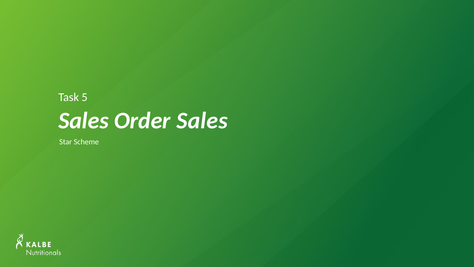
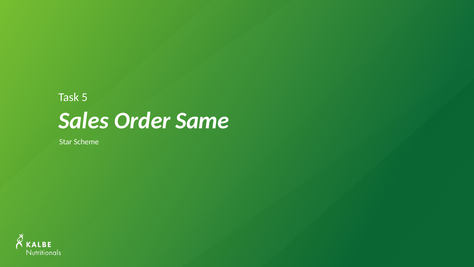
Order Sales: Sales -> Same (202, 121)
